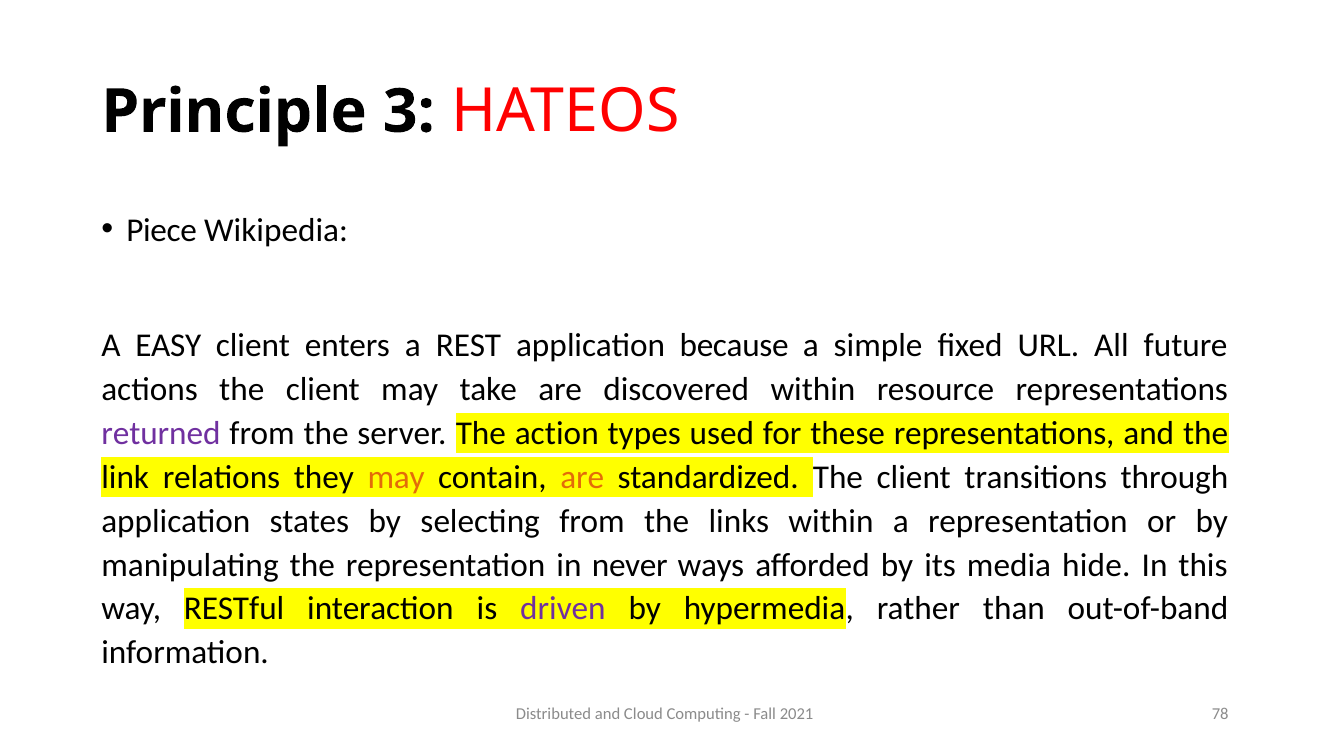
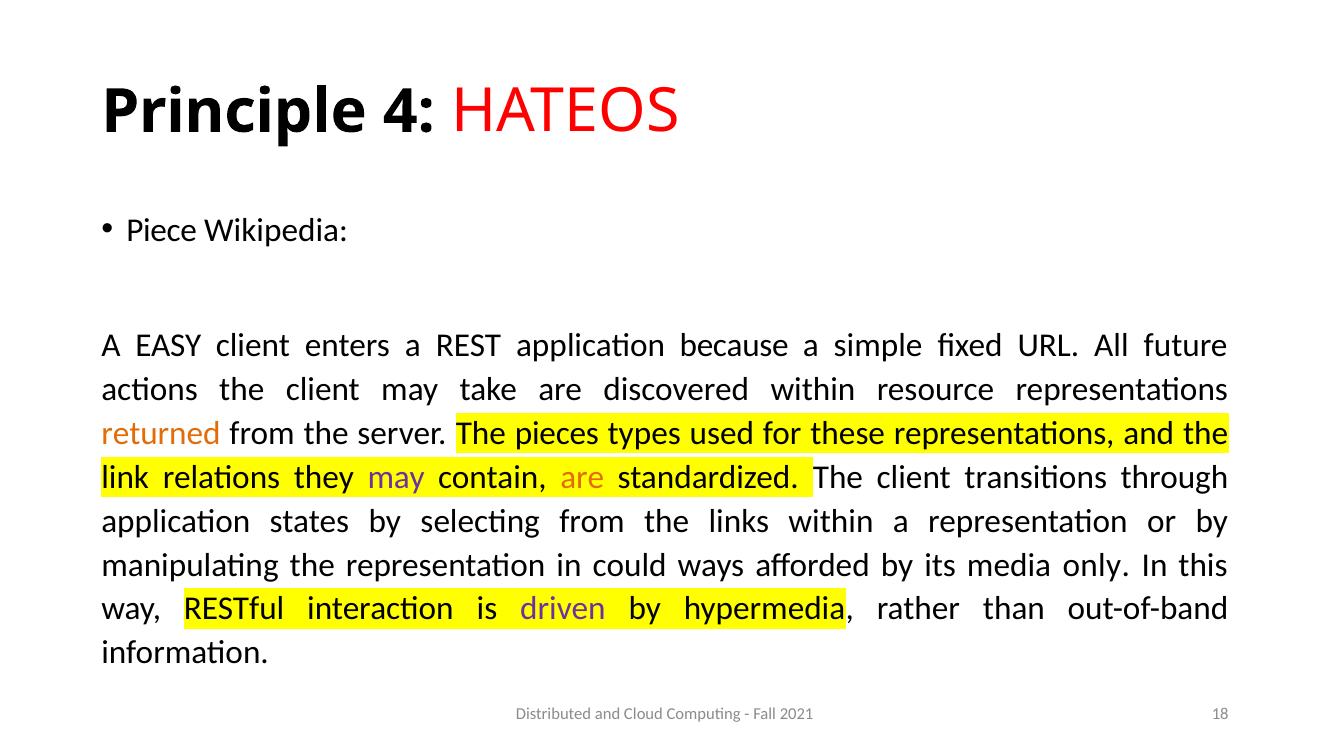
3: 3 -> 4 (409, 112)
returned colour: purple -> orange (161, 434)
action: action -> pieces (557, 434)
may colour: orange -> purple (396, 477)
never: never -> could (630, 565)
hide: hide -> only (1096, 565)
78: 78 -> 18 (1220, 714)
